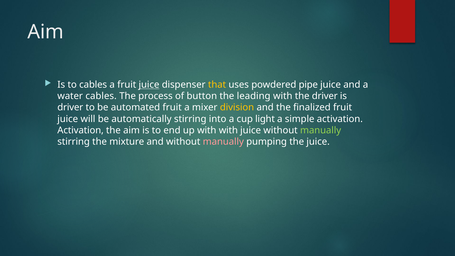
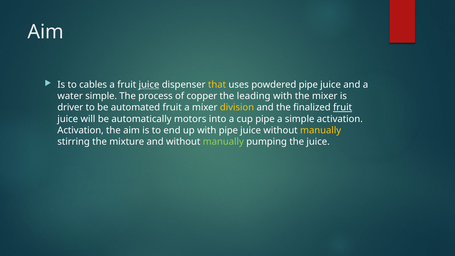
water cables: cables -> simple (101, 96)
button: button -> copper (202, 96)
the driver: driver -> mixer (325, 96)
fruit underline: none -> present (343, 107)
automatically stirring: stirring -> motors (190, 119)
cup light: light -> pipe (265, 119)
with with: with -> pipe (228, 130)
manually colour: light green -> yellow (321, 130)
manually colour: pink -> light green (223, 142)
